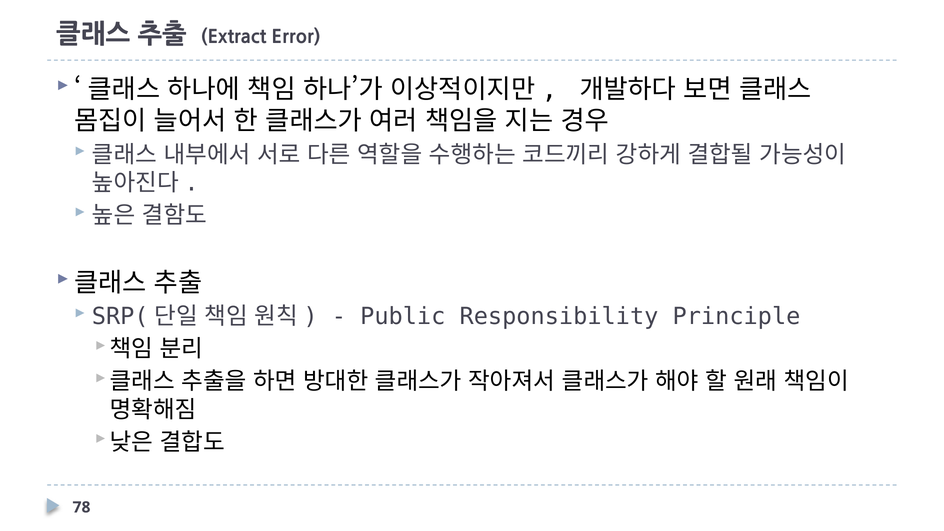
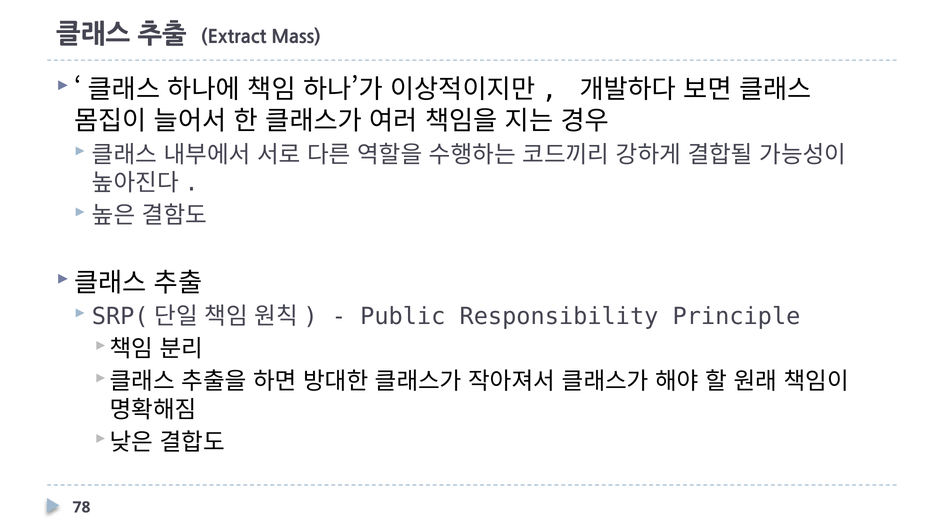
Error: Error -> Mass (296, 37)
